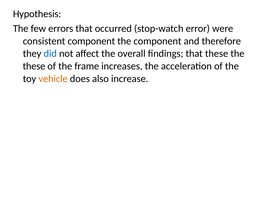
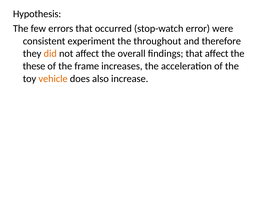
consistent component: component -> experiment (91, 41)
the component: component -> throughout (157, 41)
did colour: blue -> orange (50, 54)
that these: these -> affect (217, 54)
